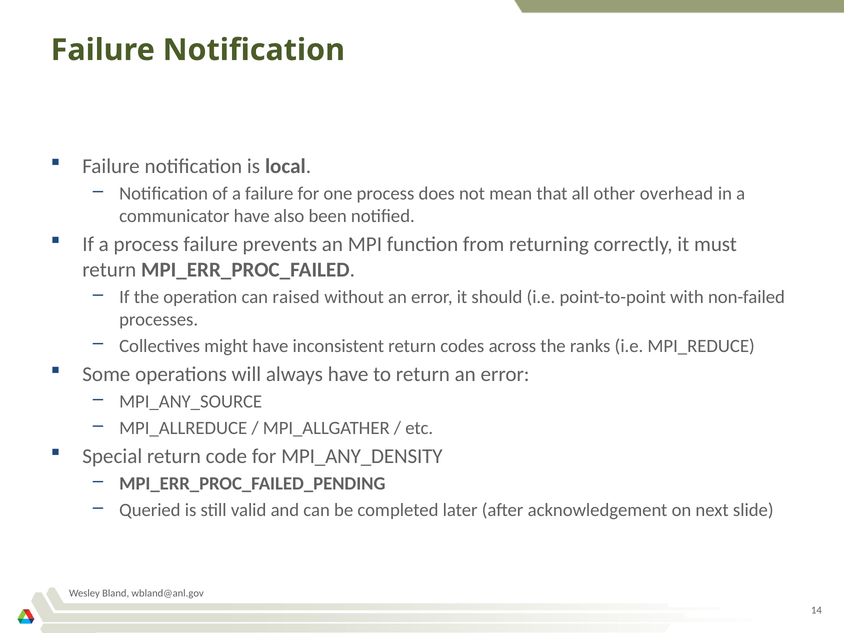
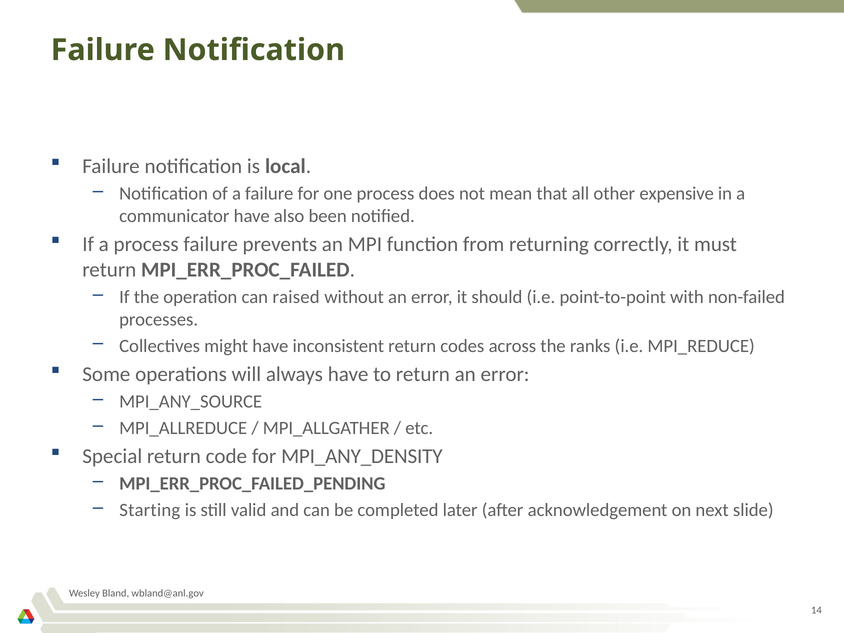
overhead: overhead -> expensive (677, 194)
Queried: Queried -> Starting (150, 510)
